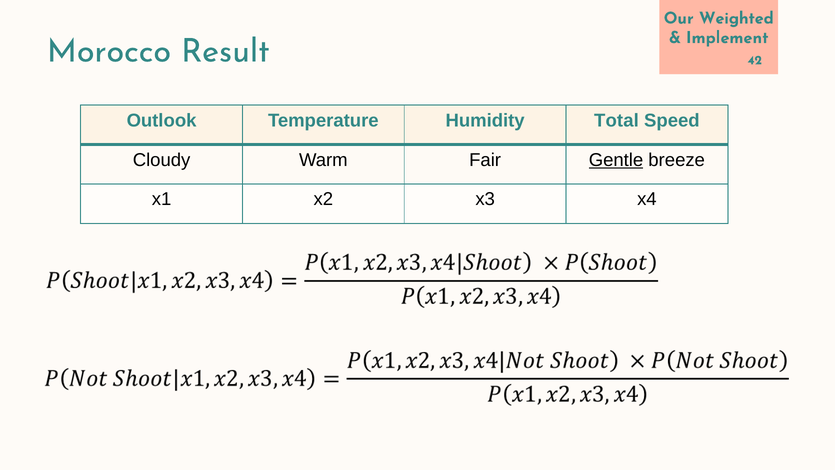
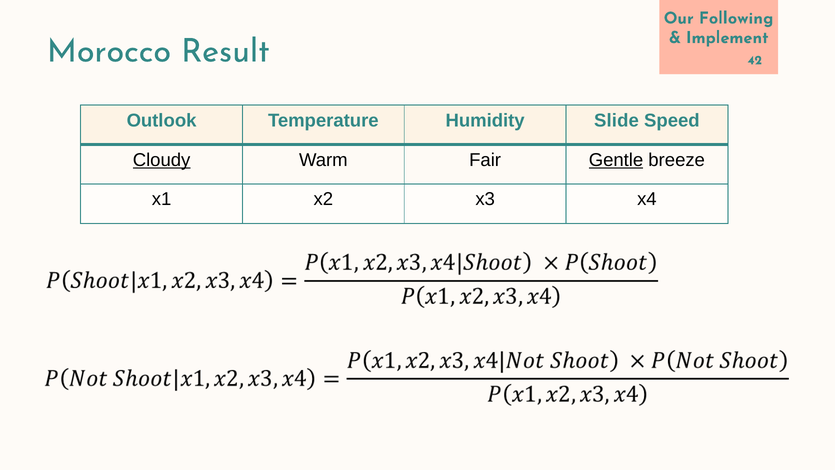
Weighted: Weighted -> Following (736, 18)
Total: Total -> Slide (616, 121)
Cloudy underline: none -> present (162, 160)
